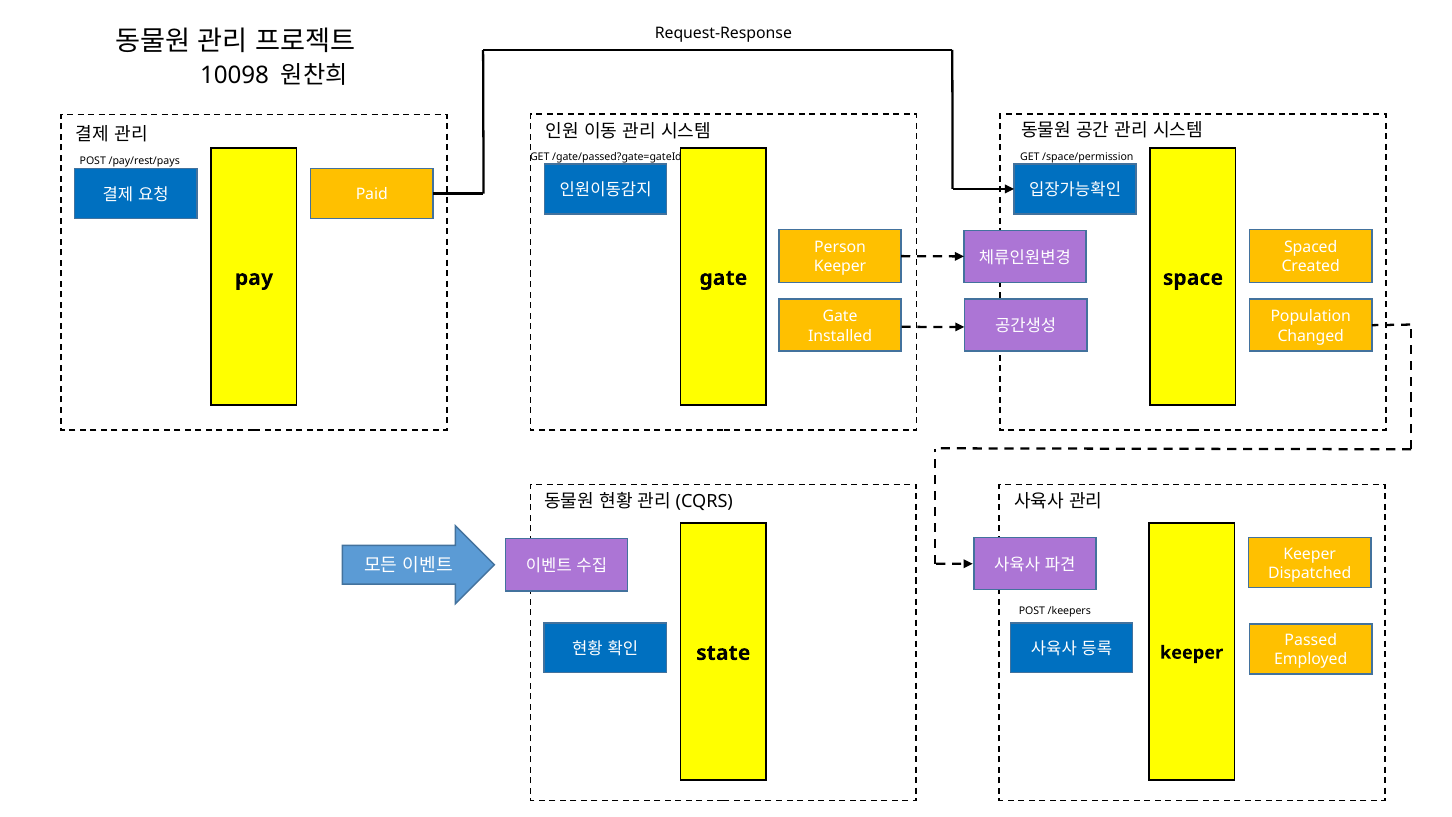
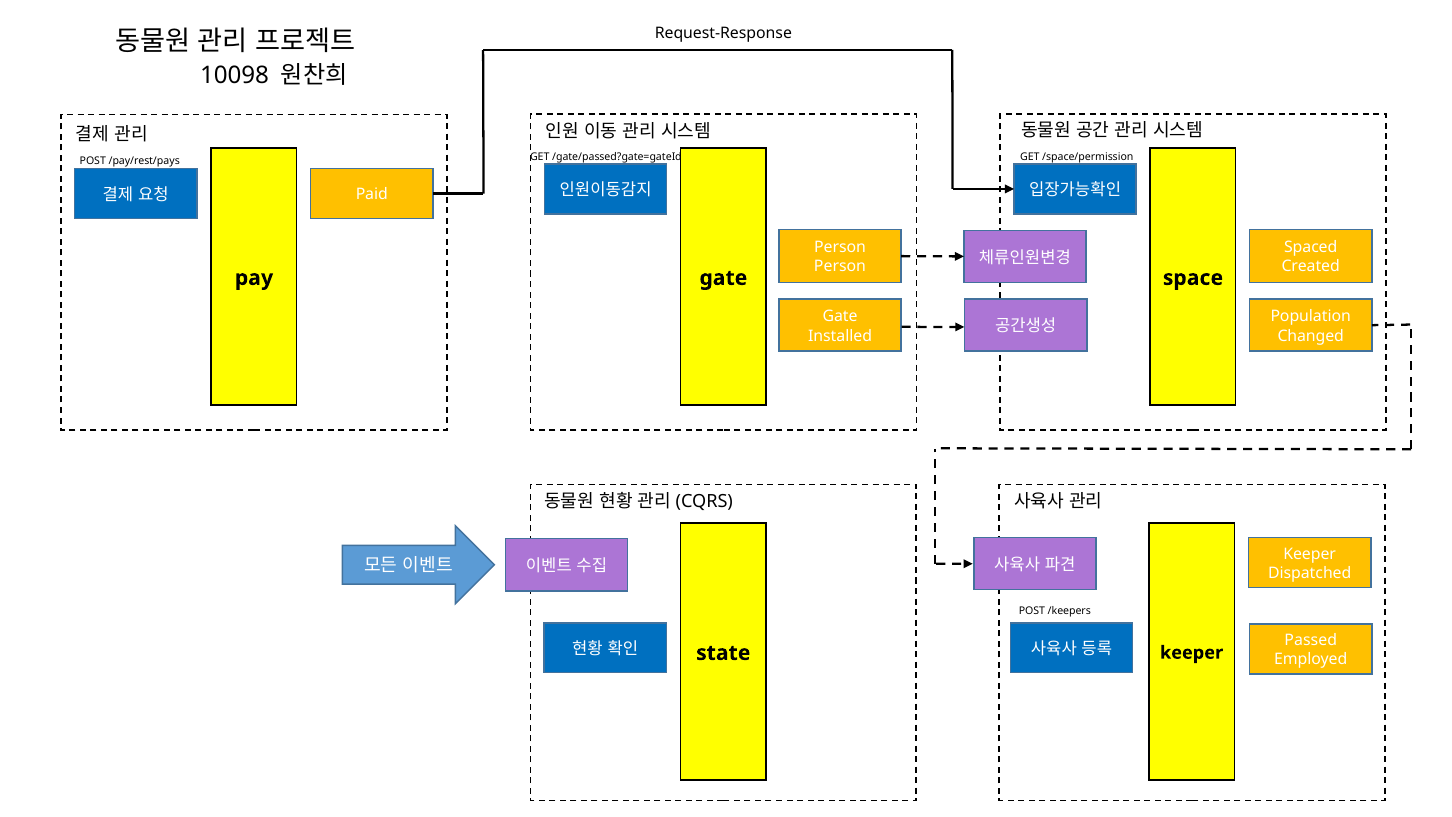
Keeper: Keeper -> Person (840, 267)
